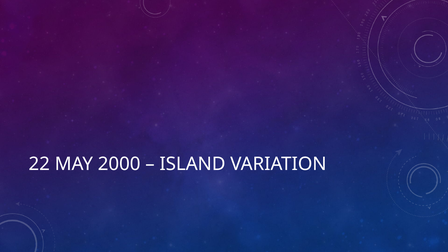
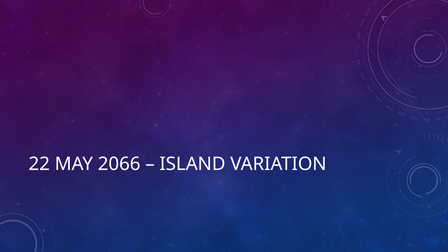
2000: 2000 -> 2066 (119, 164)
